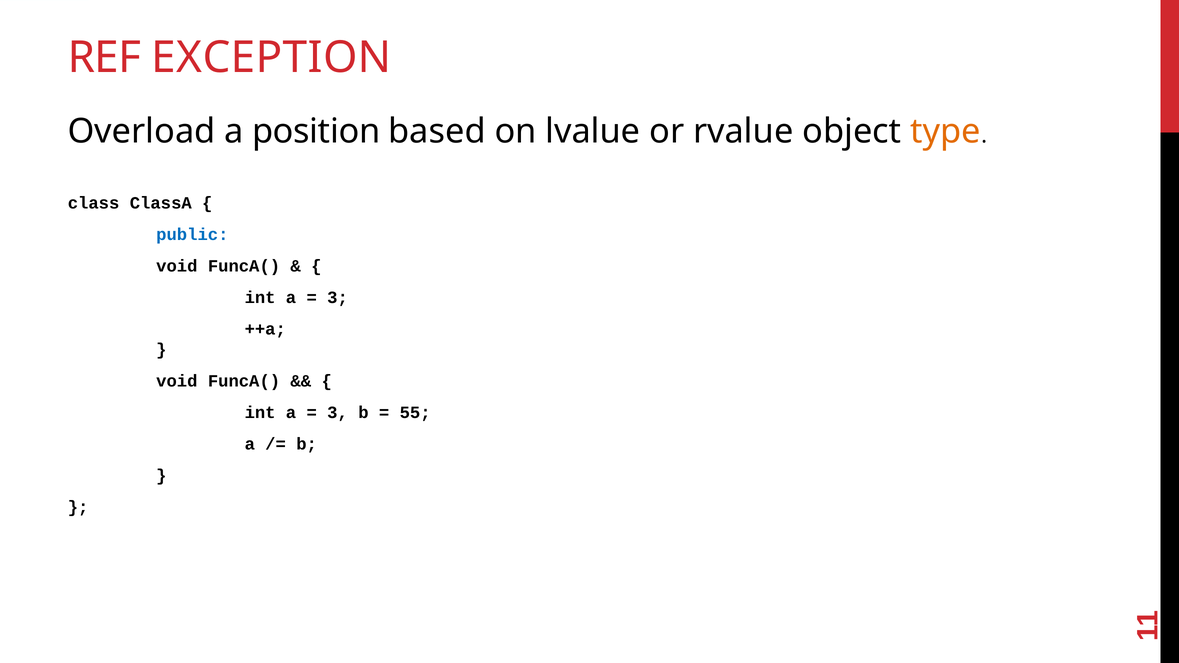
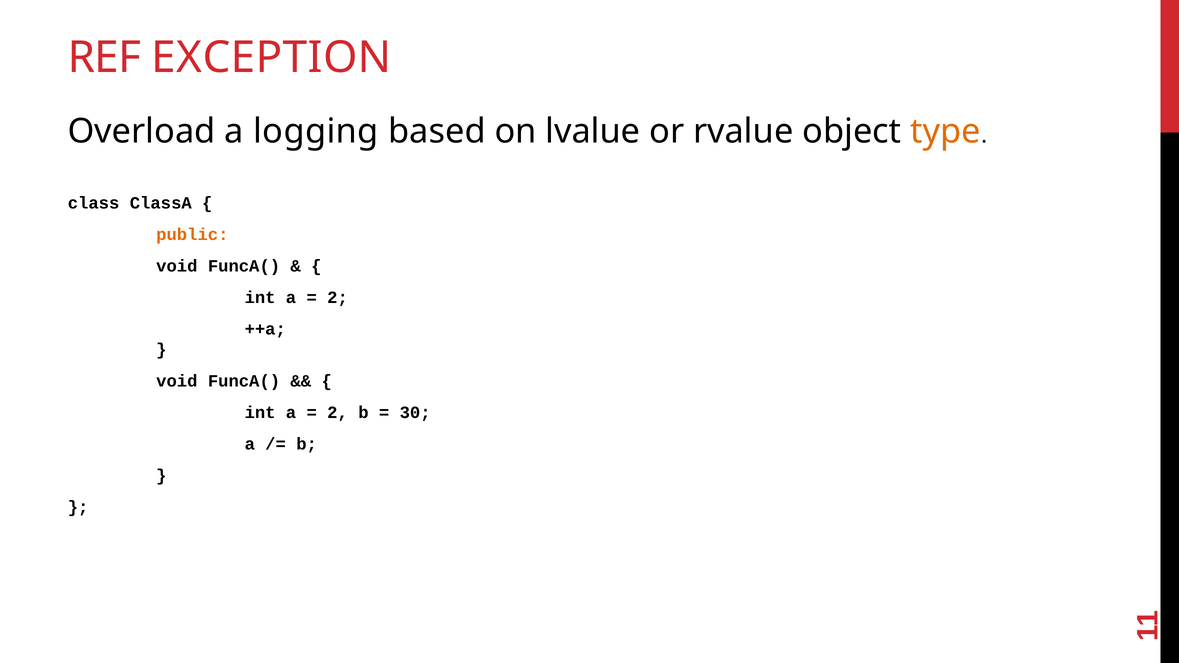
position: position -> logging (316, 131)
public colour: blue -> orange (192, 235)
3: 3 -> 2 (338, 298)
3: 3 -> 2 (338, 413)
55: 55 -> 30 (415, 413)
